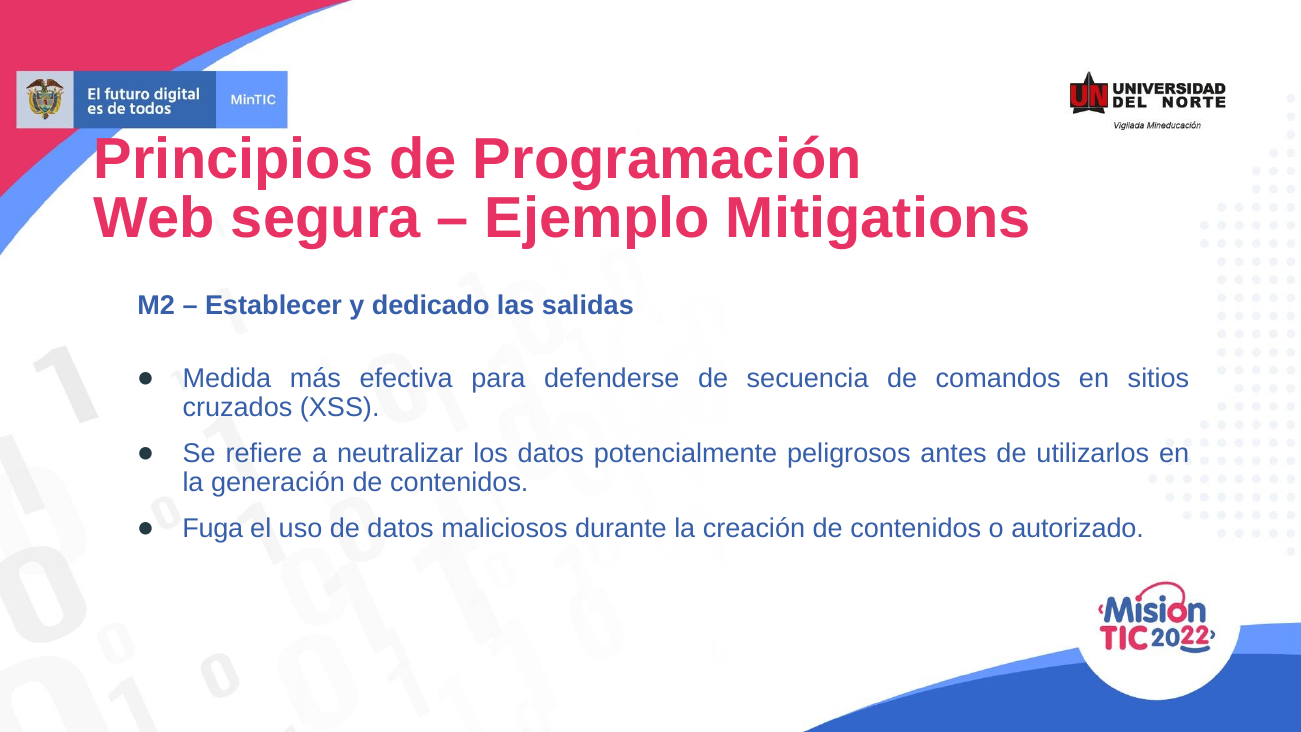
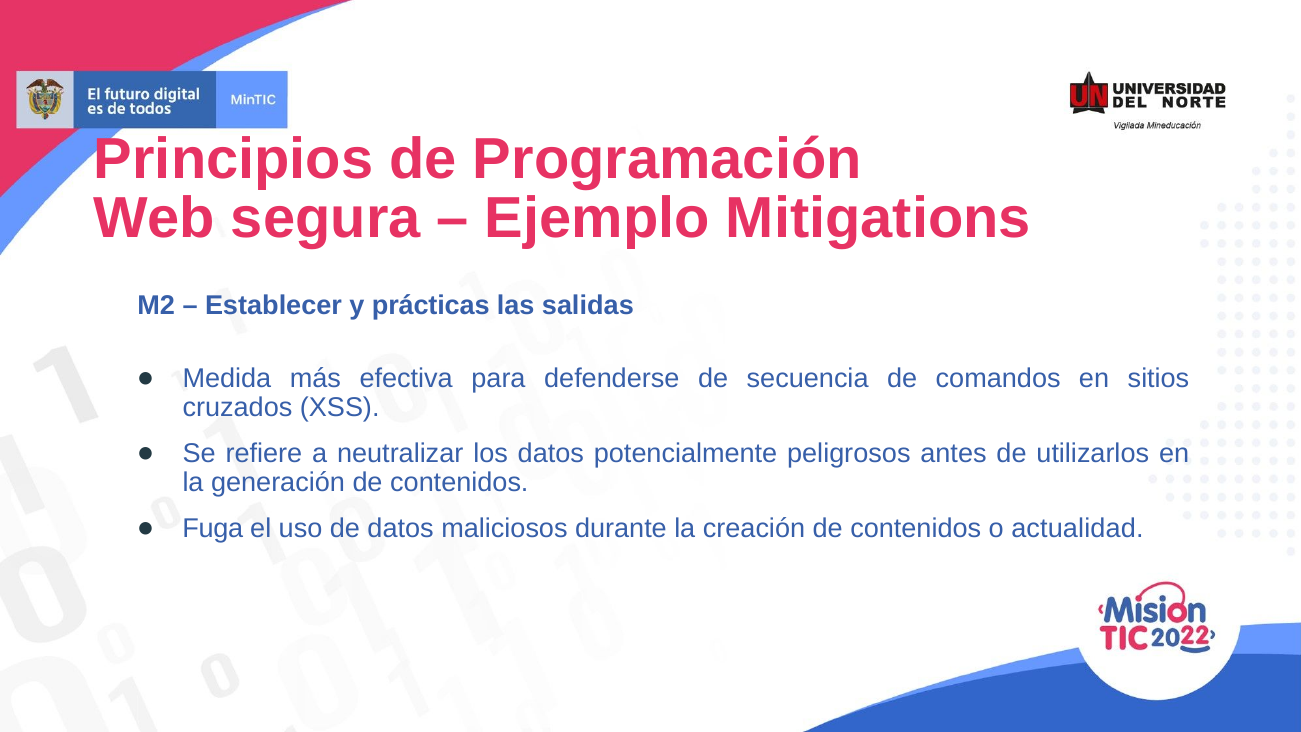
dedicado: dedicado -> prácticas (431, 305)
autorizado: autorizado -> actualidad (1077, 528)
